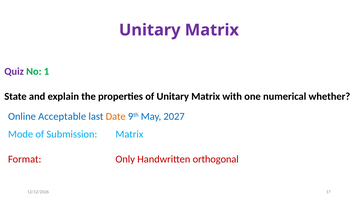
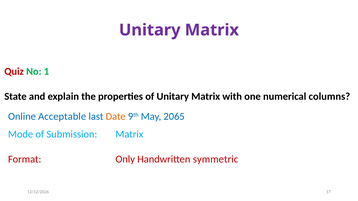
Quiz colour: purple -> red (14, 72)
whether: whether -> columns (329, 97)
2027: 2027 -> 2065 (174, 117)
orthogonal: orthogonal -> symmetric (216, 159)
